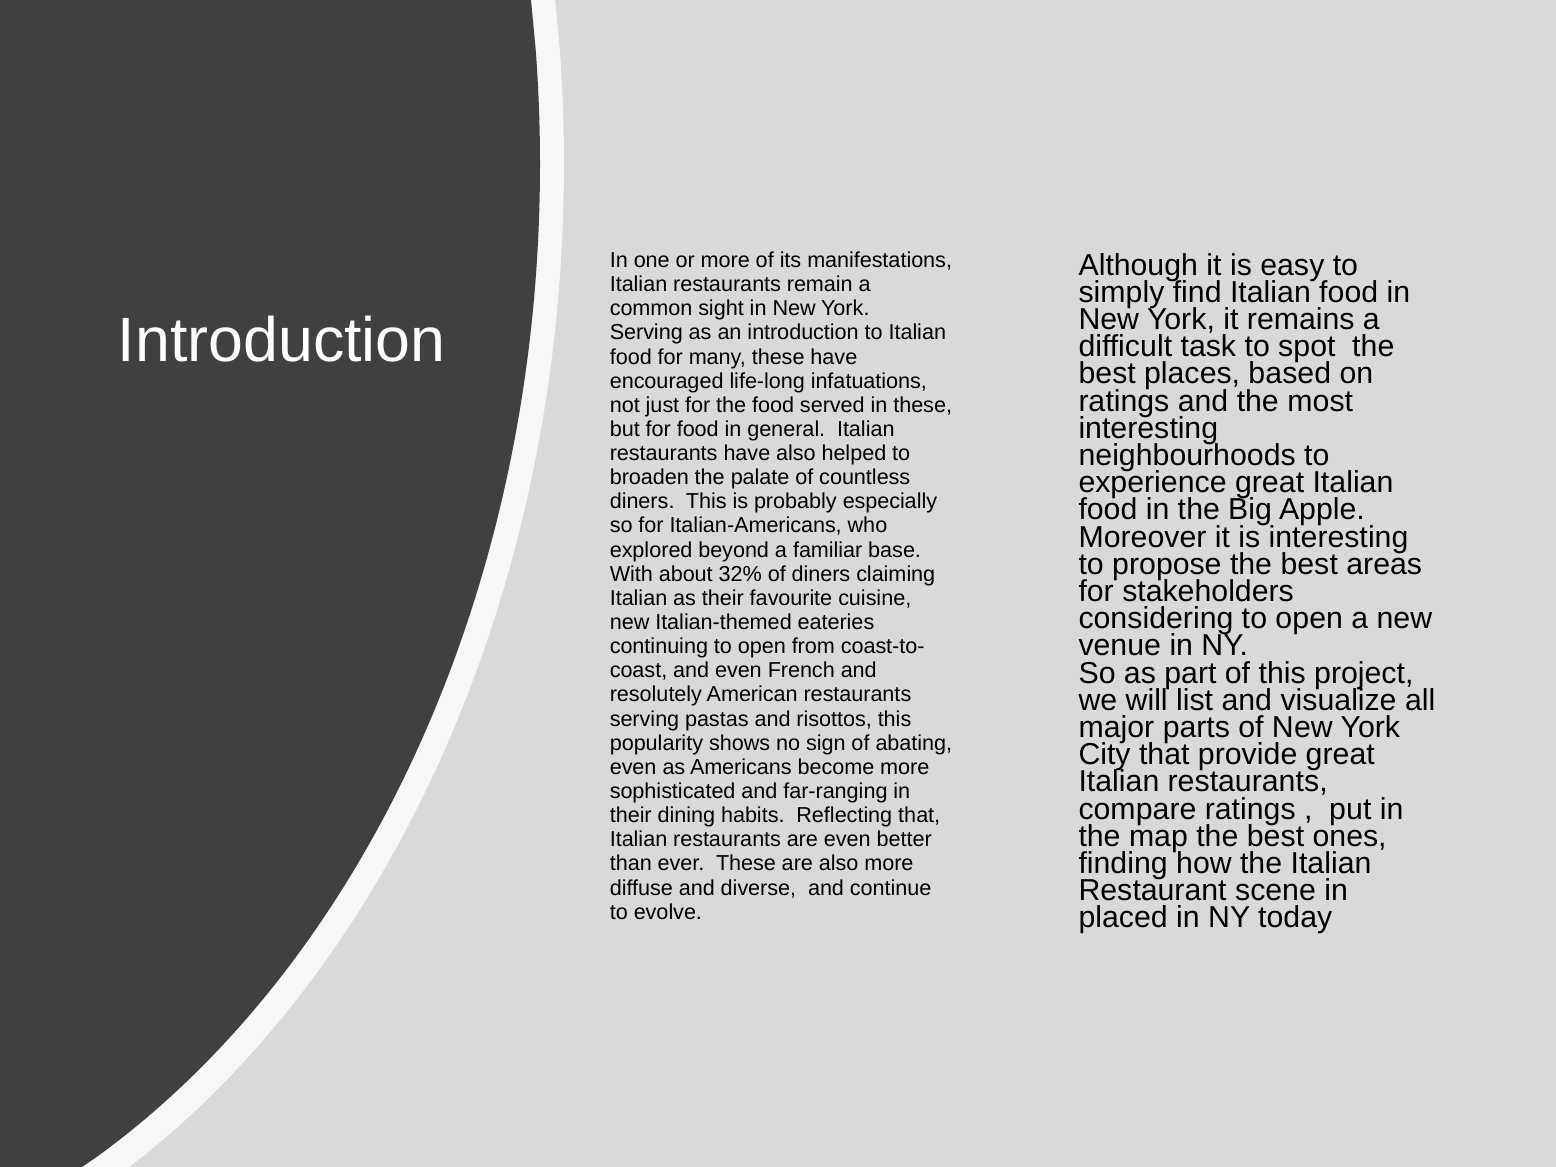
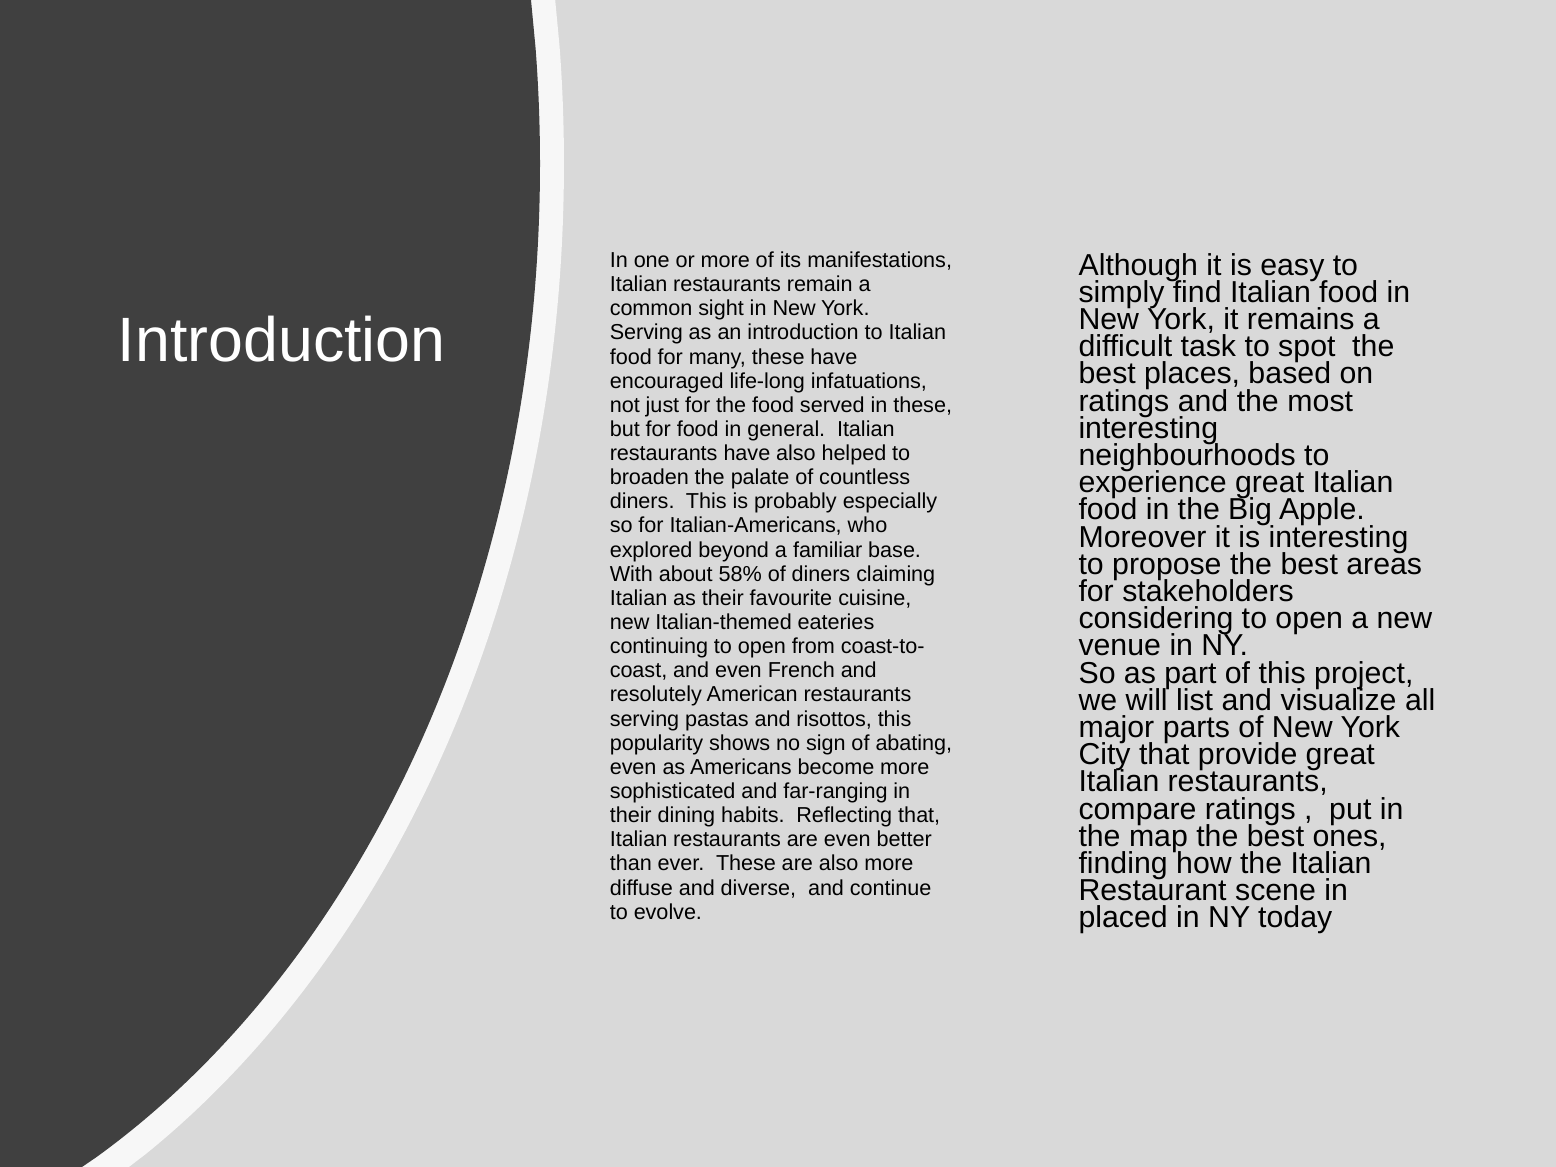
32%: 32% -> 58% (740, 574)
